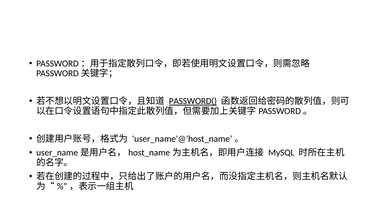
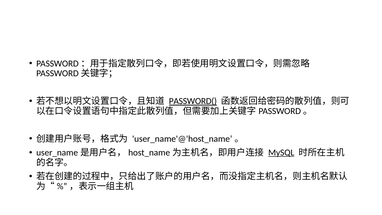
MySQL underline: none -> present (281, 153)
